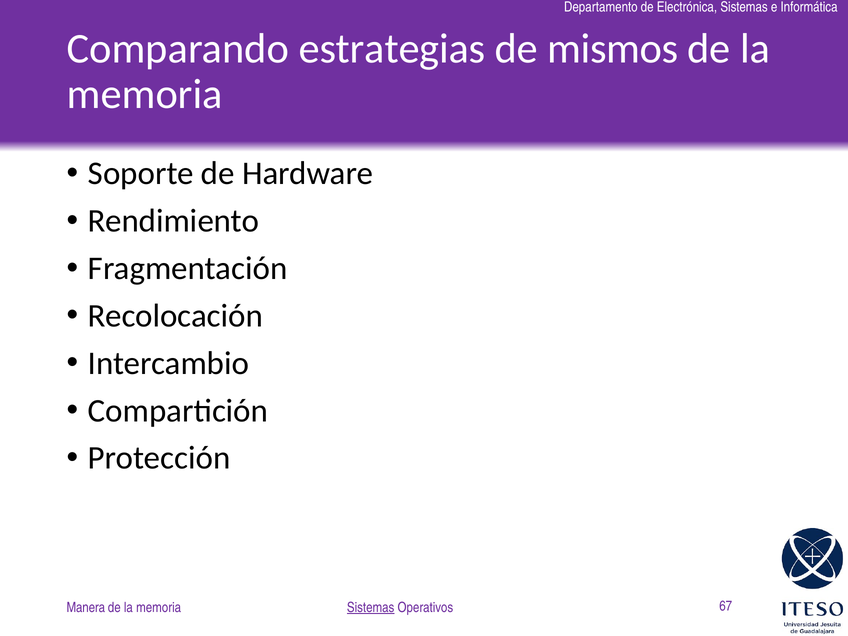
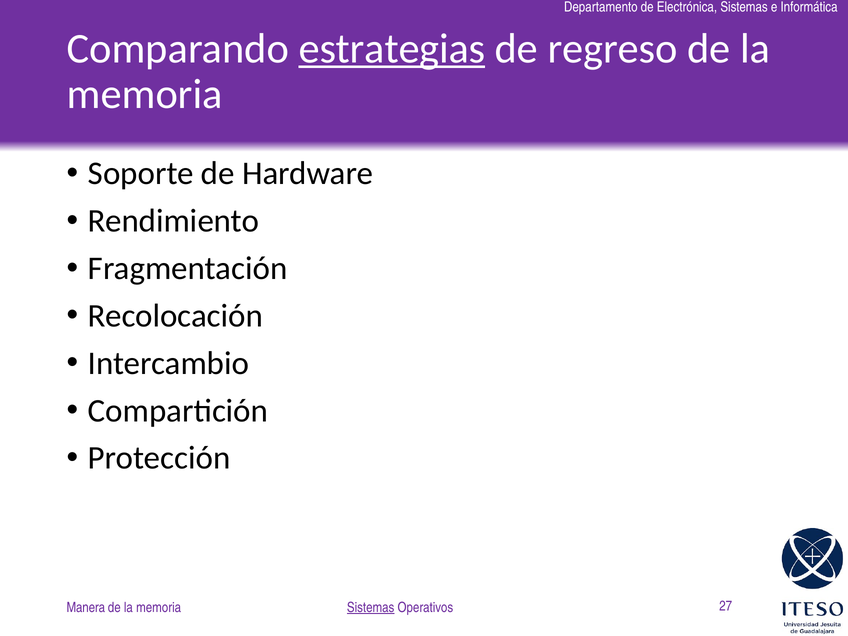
estrategias underline: none -> present (392, 49)
mismos: mismos -> regreso (613, 49)
67: 67 -> 27 (726, 606)
